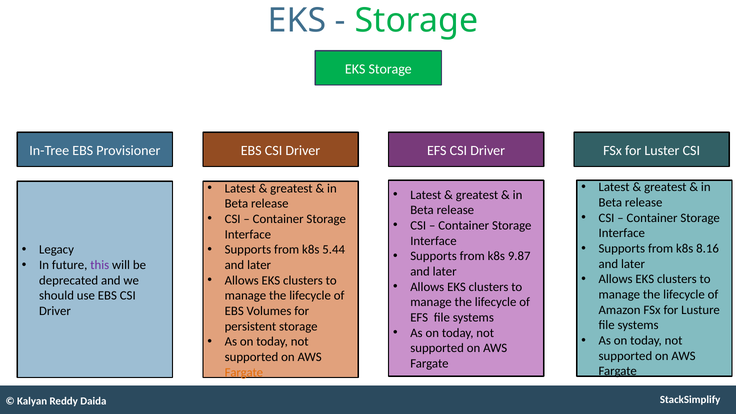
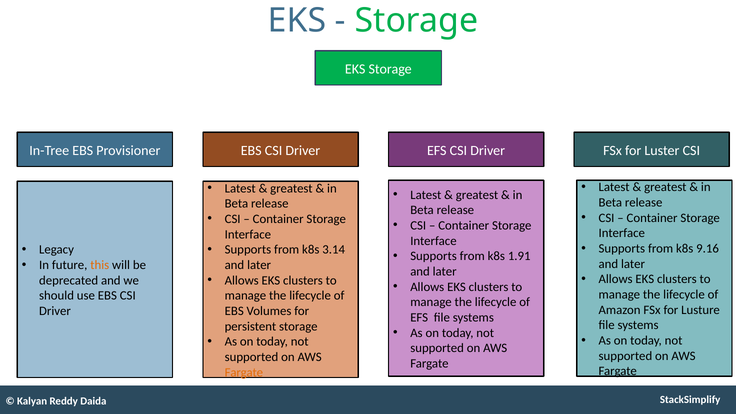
8.16: 8.16 -> 9.16 (708, 249)
5.44: 5.44 -> 3.14 (334, 250)
9.87: 9.87 -> 1.91 (519, 256)
this colour: purple -> orange (100, 265)
